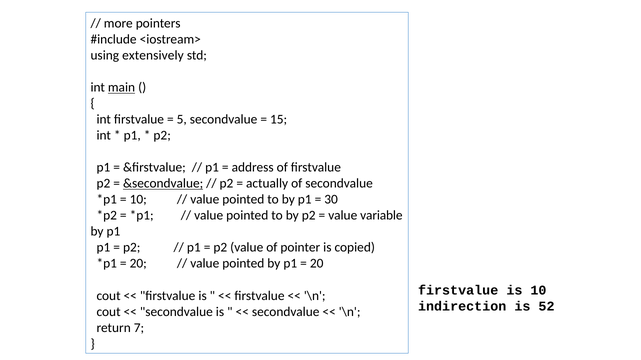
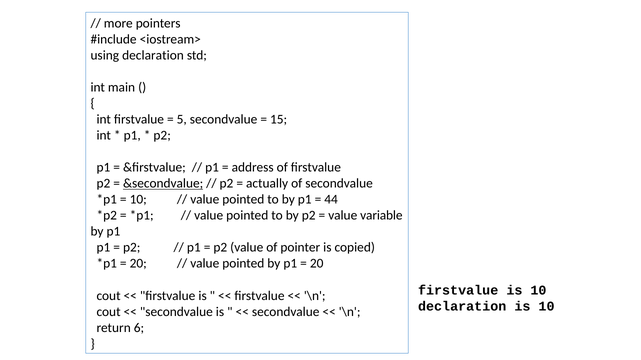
using extensively: extensively -> declaration (153, 56)
main underline: present -> none (122, 88)
30: 30 -> 44 (331, 200)
indirection: indirection -> declaration (462, 307)
52: 52 -> 10 (547, 307)
7: 7 -> 6 (139, 328)
